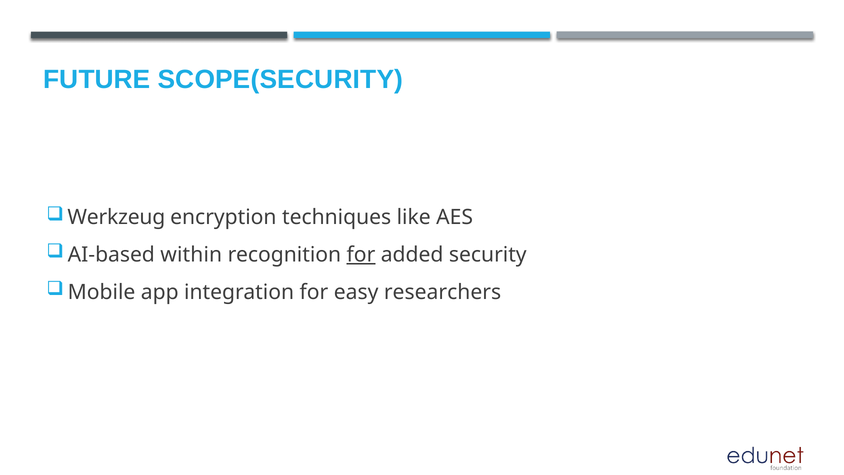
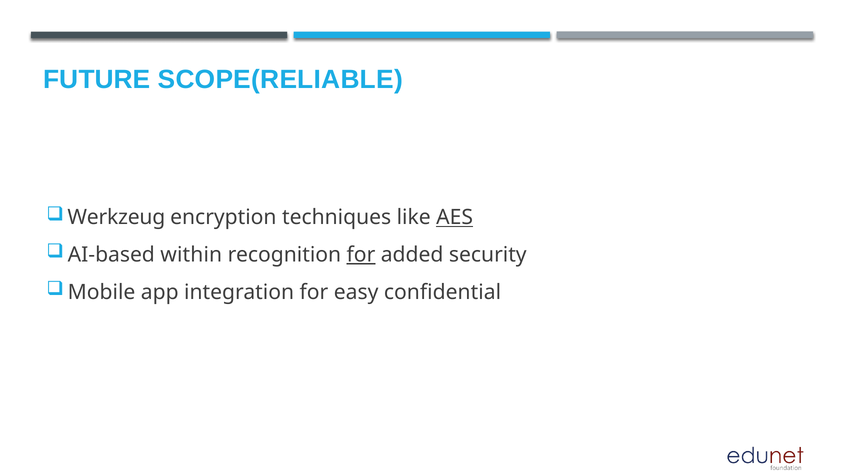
SCOPE(SECURITY: SCOPE(SECURITY -> SCOPE(RELIABLE (280, 79)
AES underline: none -> present (455, 217)
researchers: researchers -> confidential (443, 292)
